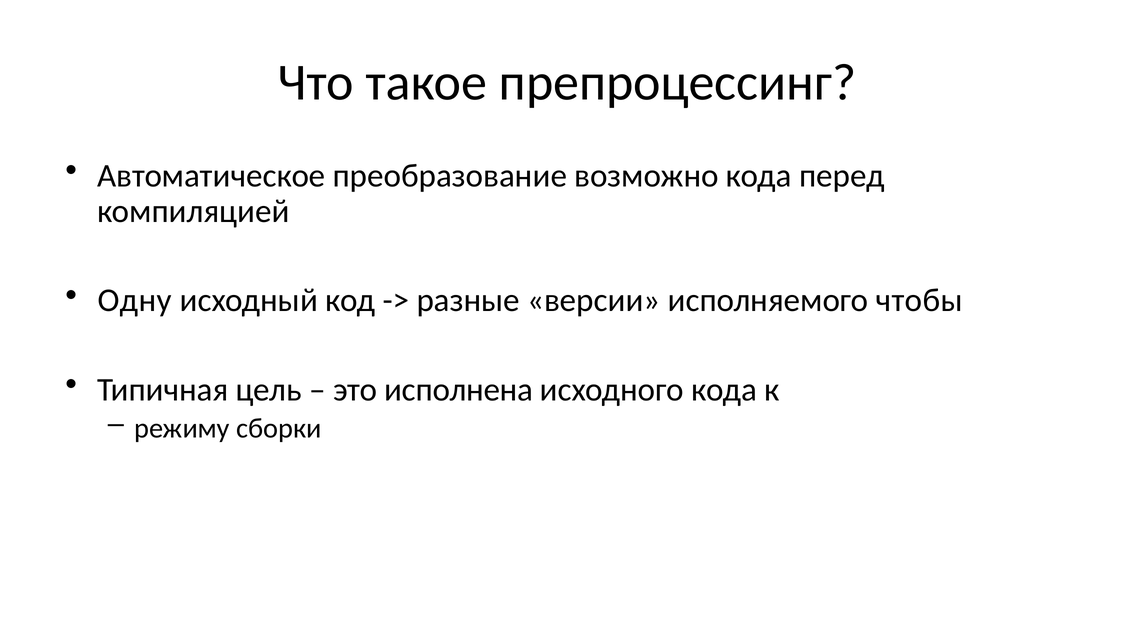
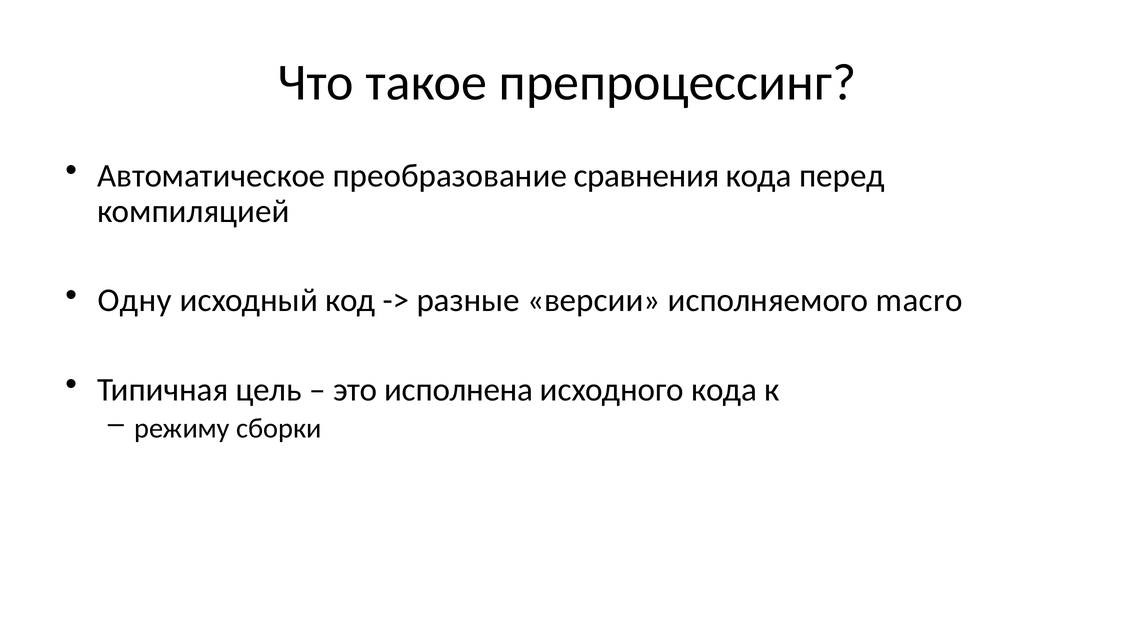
возможно: возможно -> сравнения (647, 175)
чтобы: чтобы -> macro (919, 300)
